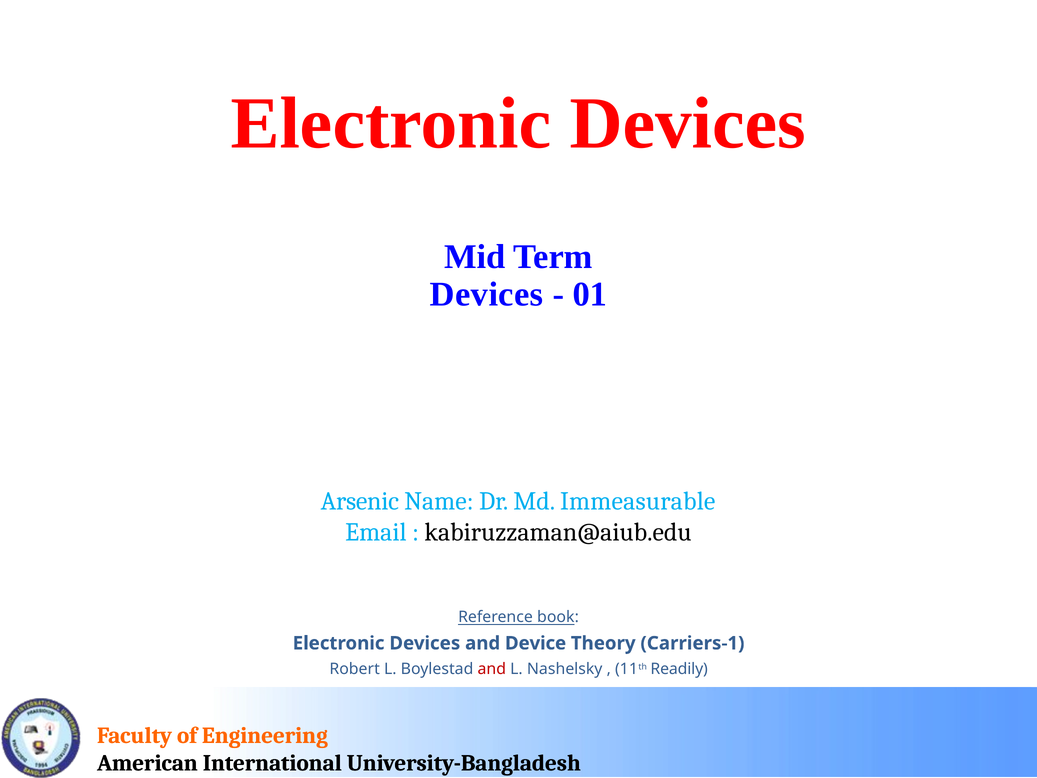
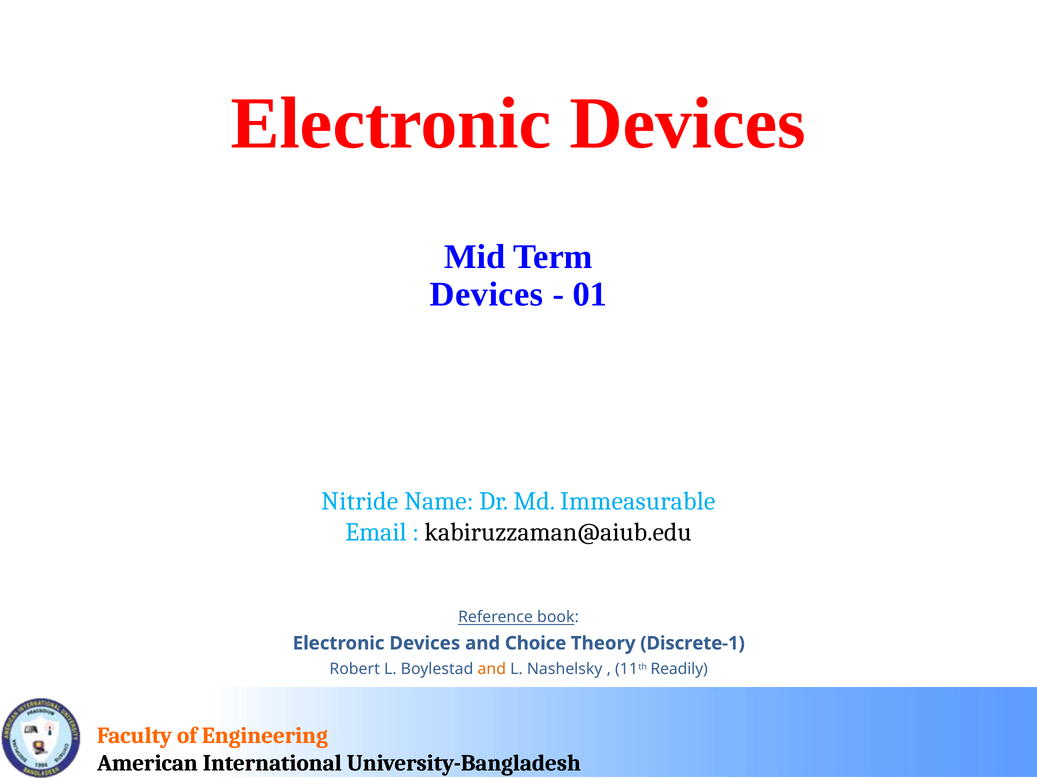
Arsenic: Arsenic -> Nitride (360, 501)
Device: Device -> Choice (536, 643)
Carriers-1: Carriers-1 -> Discrete-1 (693, 643)
and colour: red -> orange (492, 669)
